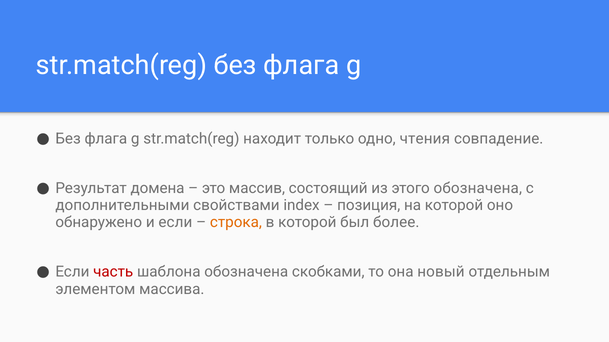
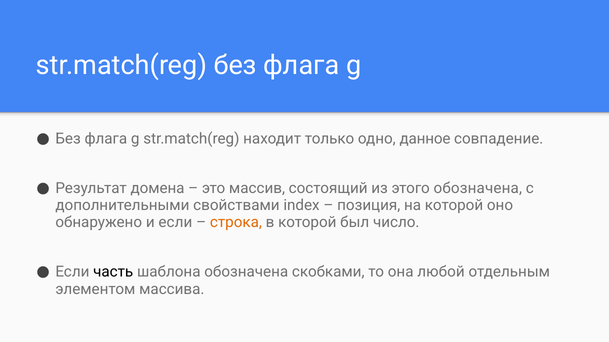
чтения: чтения -> данное (425, 139)
более: более -> число (396, 223)
часть colour: red -> black (113, 272)
новый: новый -> любой (441, 272)
